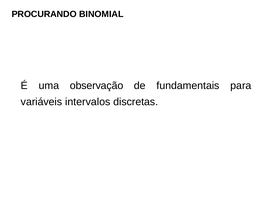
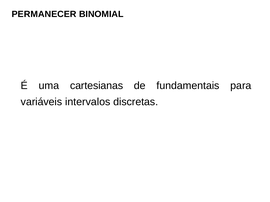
PROCURANDO: PROCURANDO -> PERMANECER (44, 14)
observação: observação -> cartesianas (97, 86)
